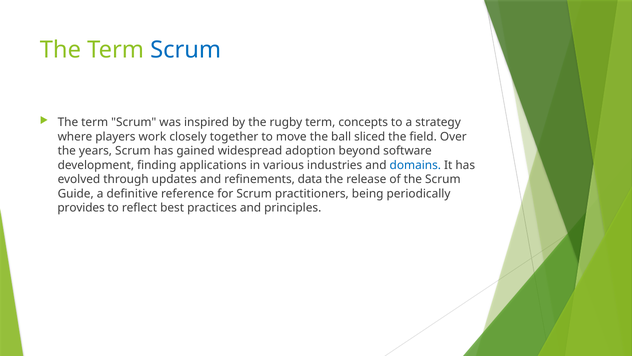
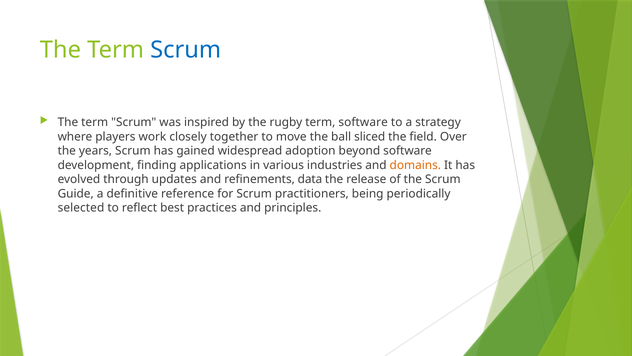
term concepts: concepts -> software (363, 122)
domains colour: blue -> orange (415, 165)
provides: provides -> selected (81, 208)
